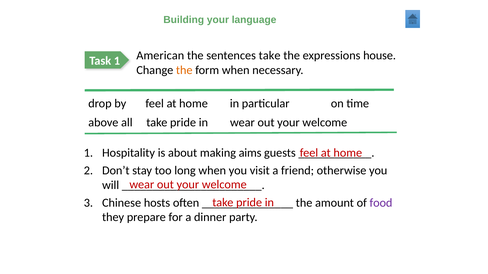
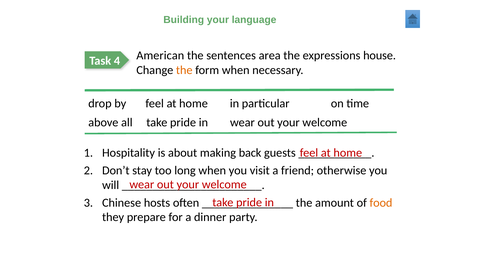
sentences take: take -> area (270, 56)
Task 1: 1 -> 4 (117, 61)
aims: aims -> back (250, 153)
food colour: purple -> orange (381, 203)
